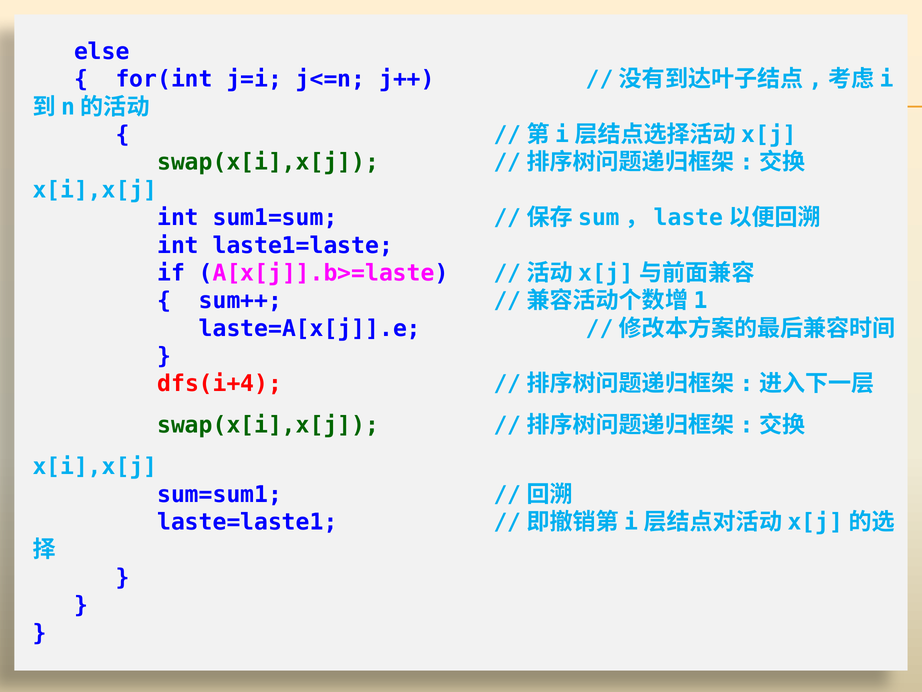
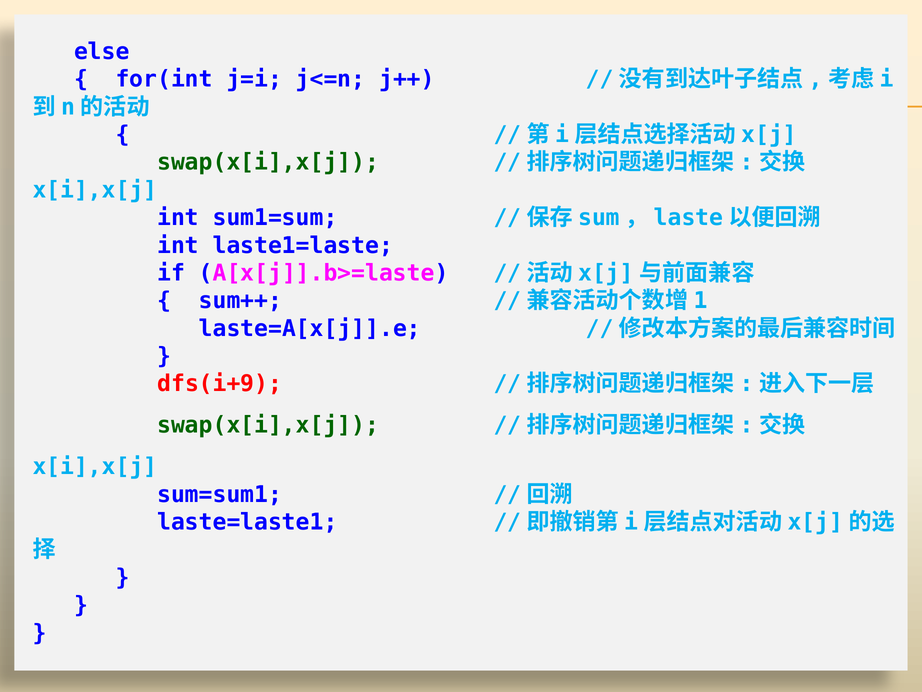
dfs(i+4: dfs(i+4 -> dfs(i+9 (220, 384)
